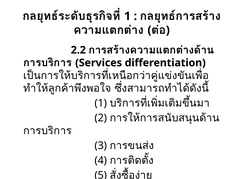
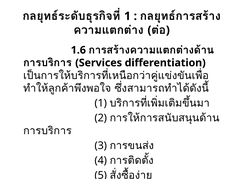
2.2: 2.2 -> 1.6 (78, 50)
